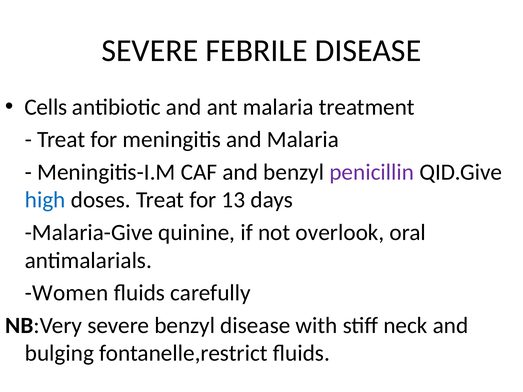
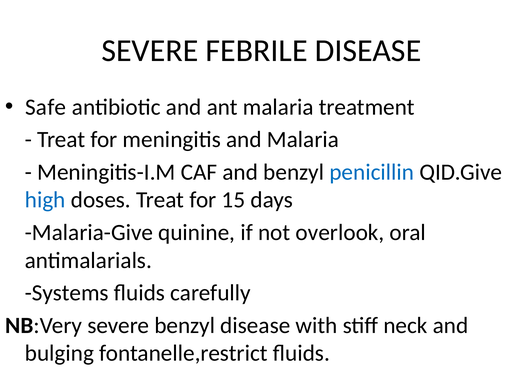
Cells: Cells -> Safe (46, 107)
penicillin colour: purple -> blue (372, 172)
13: 13 -> 15 (233, 200)
Women: Women -> Systems (67, 293)
